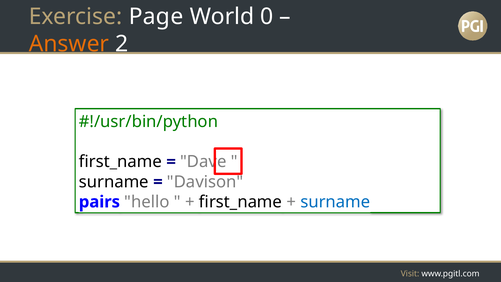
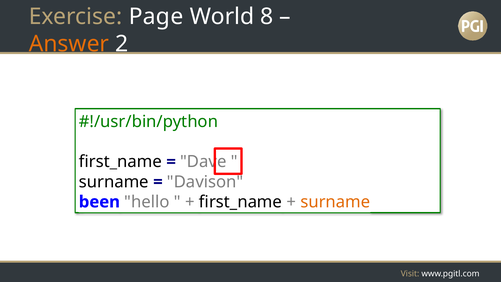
0: 0 -> 8 (267, 16)
pairs: pairs -> been (99, 202)
surname colour: blue -> orange (335, 202)
